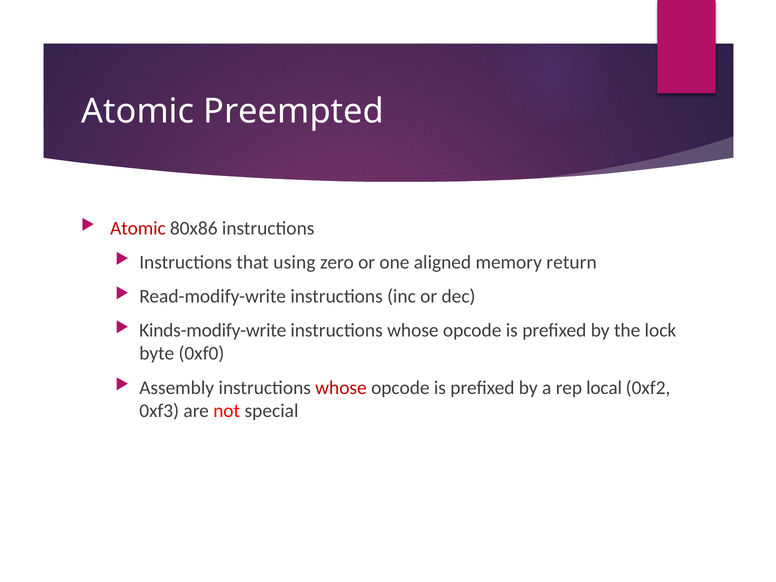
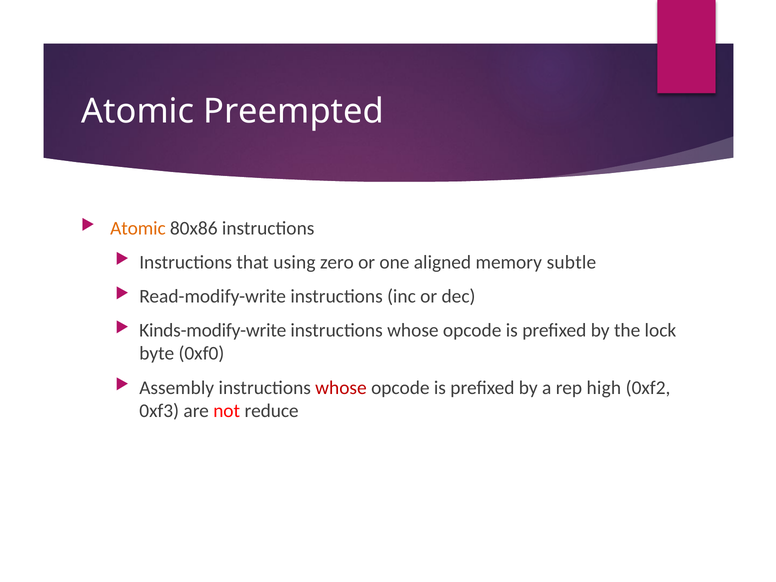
Atomic colour: red -> orange (138, 228)
return: return -> subtle (571, 262)
local: local -> high (604, 388)
special: special -> reduce (272, 411)
